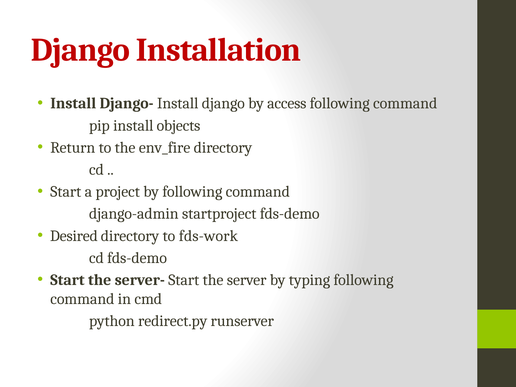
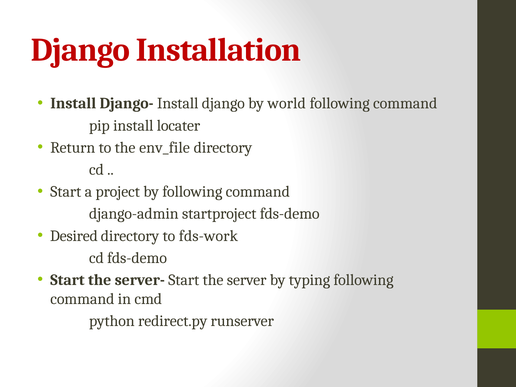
access: access -> world (287, 103)
objects: objects -> locater (178, 126)
env_fire: env_fire -> env_file (165, 148)
